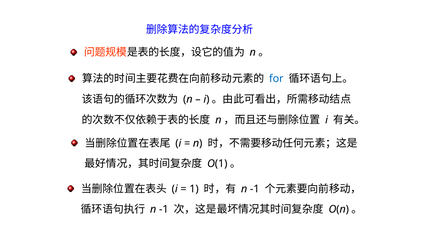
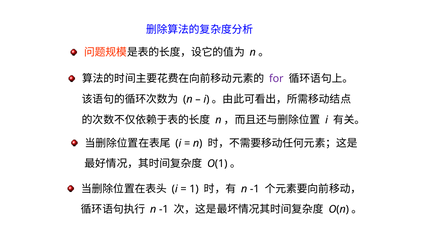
for colour: blue -> purple (276, 79)
